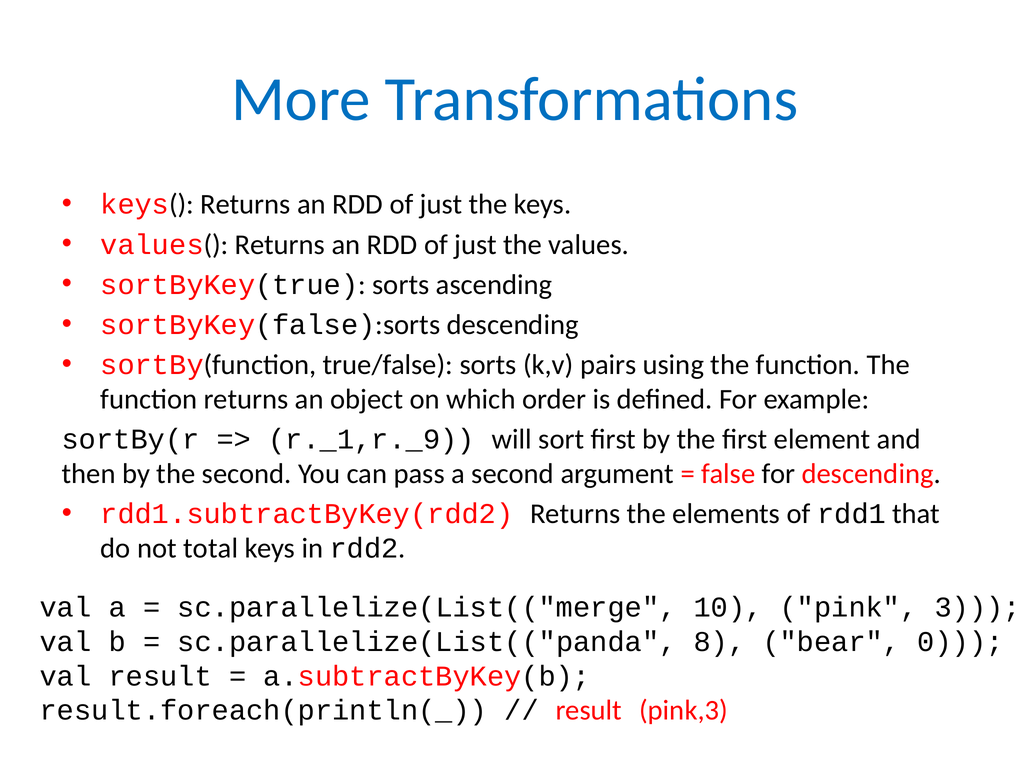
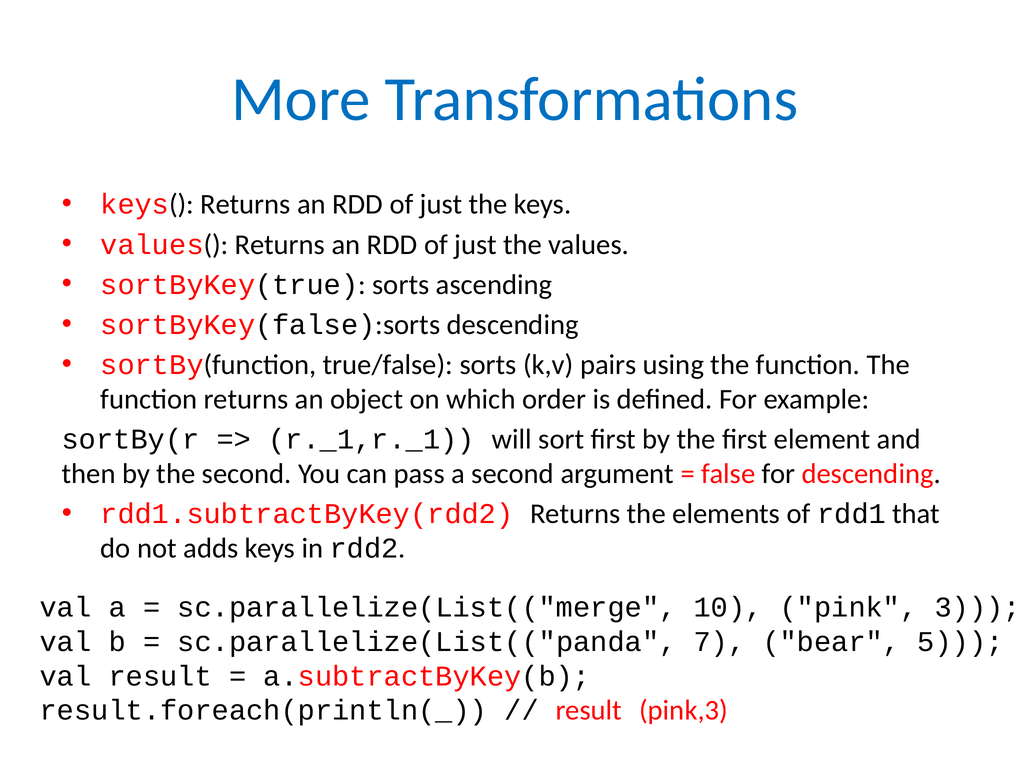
r._1,r._9: r._1,r._9 -> r._1,r._1 (371, 440)
total: total -> adds (211, 548)
8: 8 -> 7 (719, 642)
0: 0 -> 5 (960, 642)
